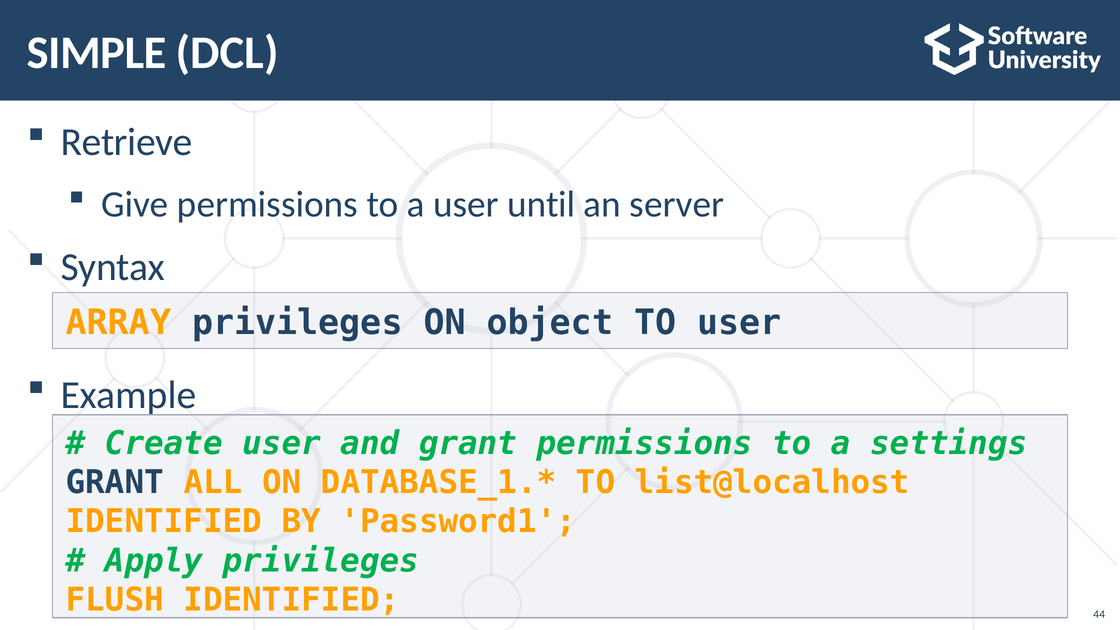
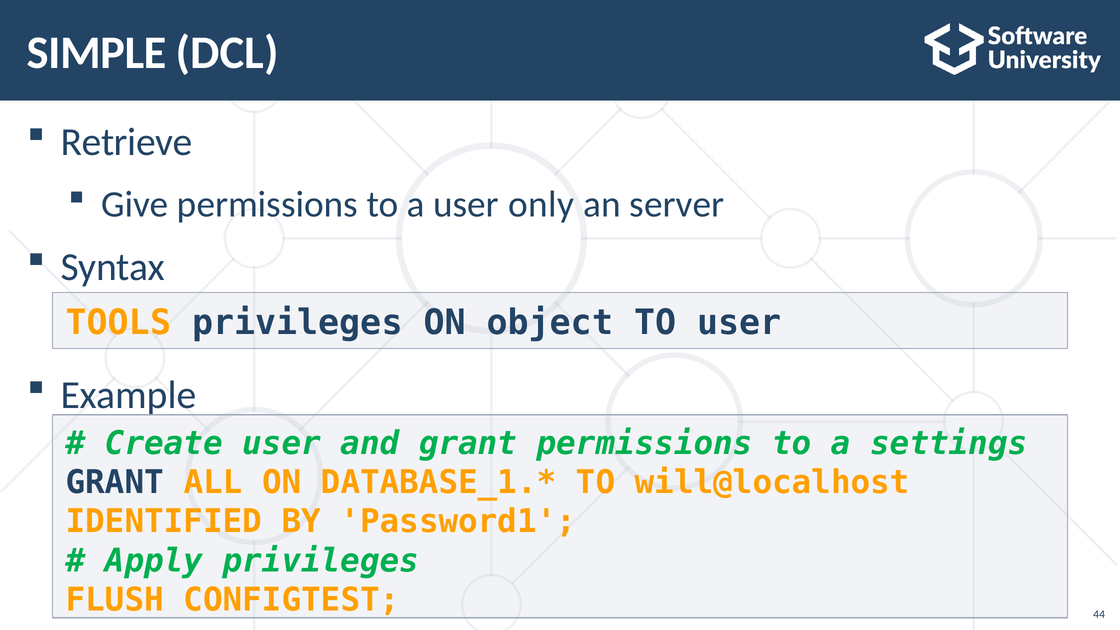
until: until -> only (541, 204)
ARRAY: ARRAY -> TOOLS (118, 323)
list@localhost: list@localhost -> will@localhost (772, 482)
FLUSH IDENTIFIED: IDENTIFIED -> CONFIGTEST (291, 600)
